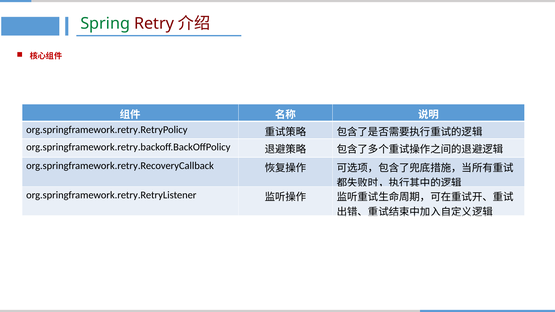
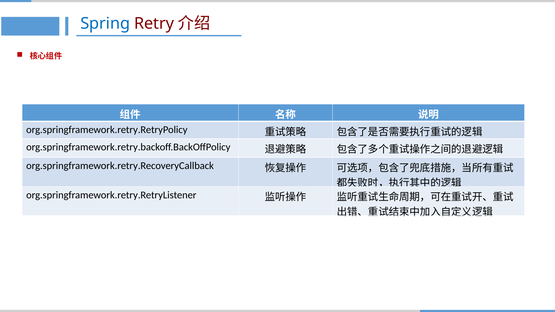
Spring colour: green -> blue (105, 24)
